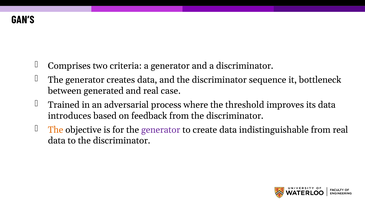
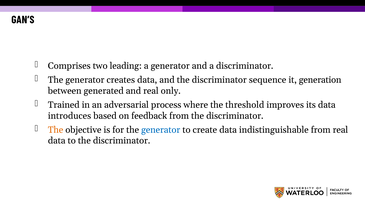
criteria: criteria -> leading (126, 66)
bottleneck: bottleneck -> generation (320, 80)
case: case -> only (171, 91)
generator colour: purple -> blue (161, 130)
